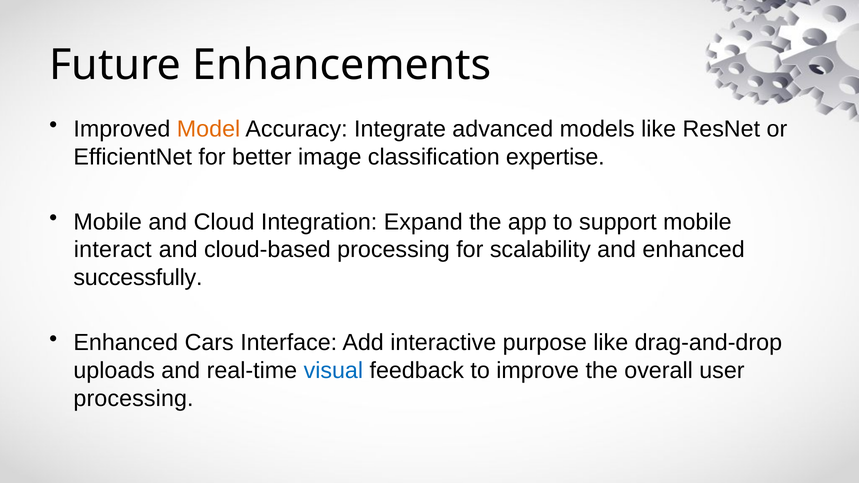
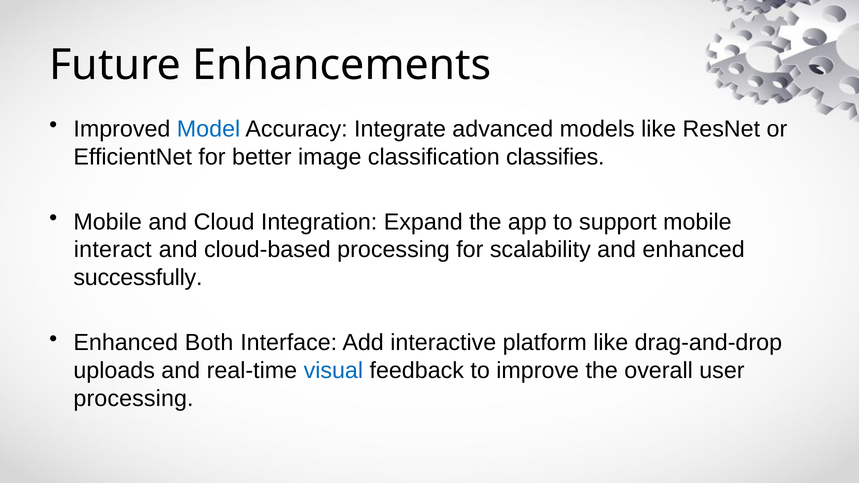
Model colour: orange -> blue (209, 129)
expertise: expertise -> classifies (555, 157)
Cars: Cars -> Both (209, 343)
purpose: purpose -> platform (545, 343)
